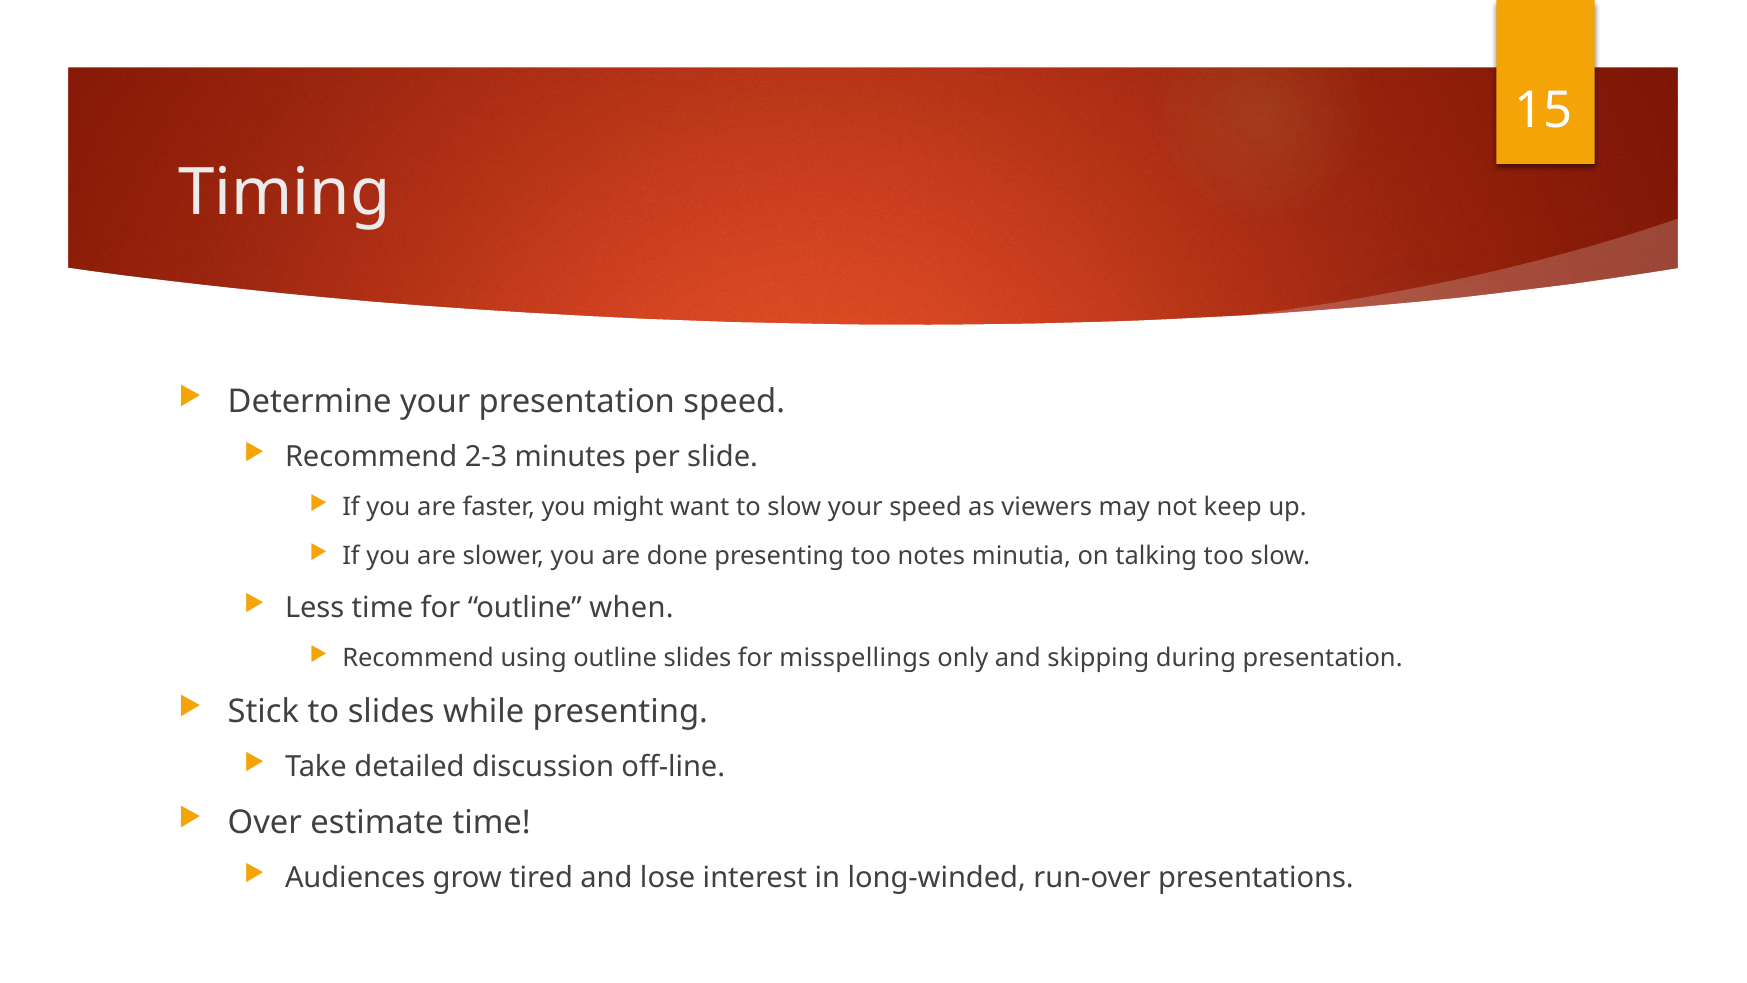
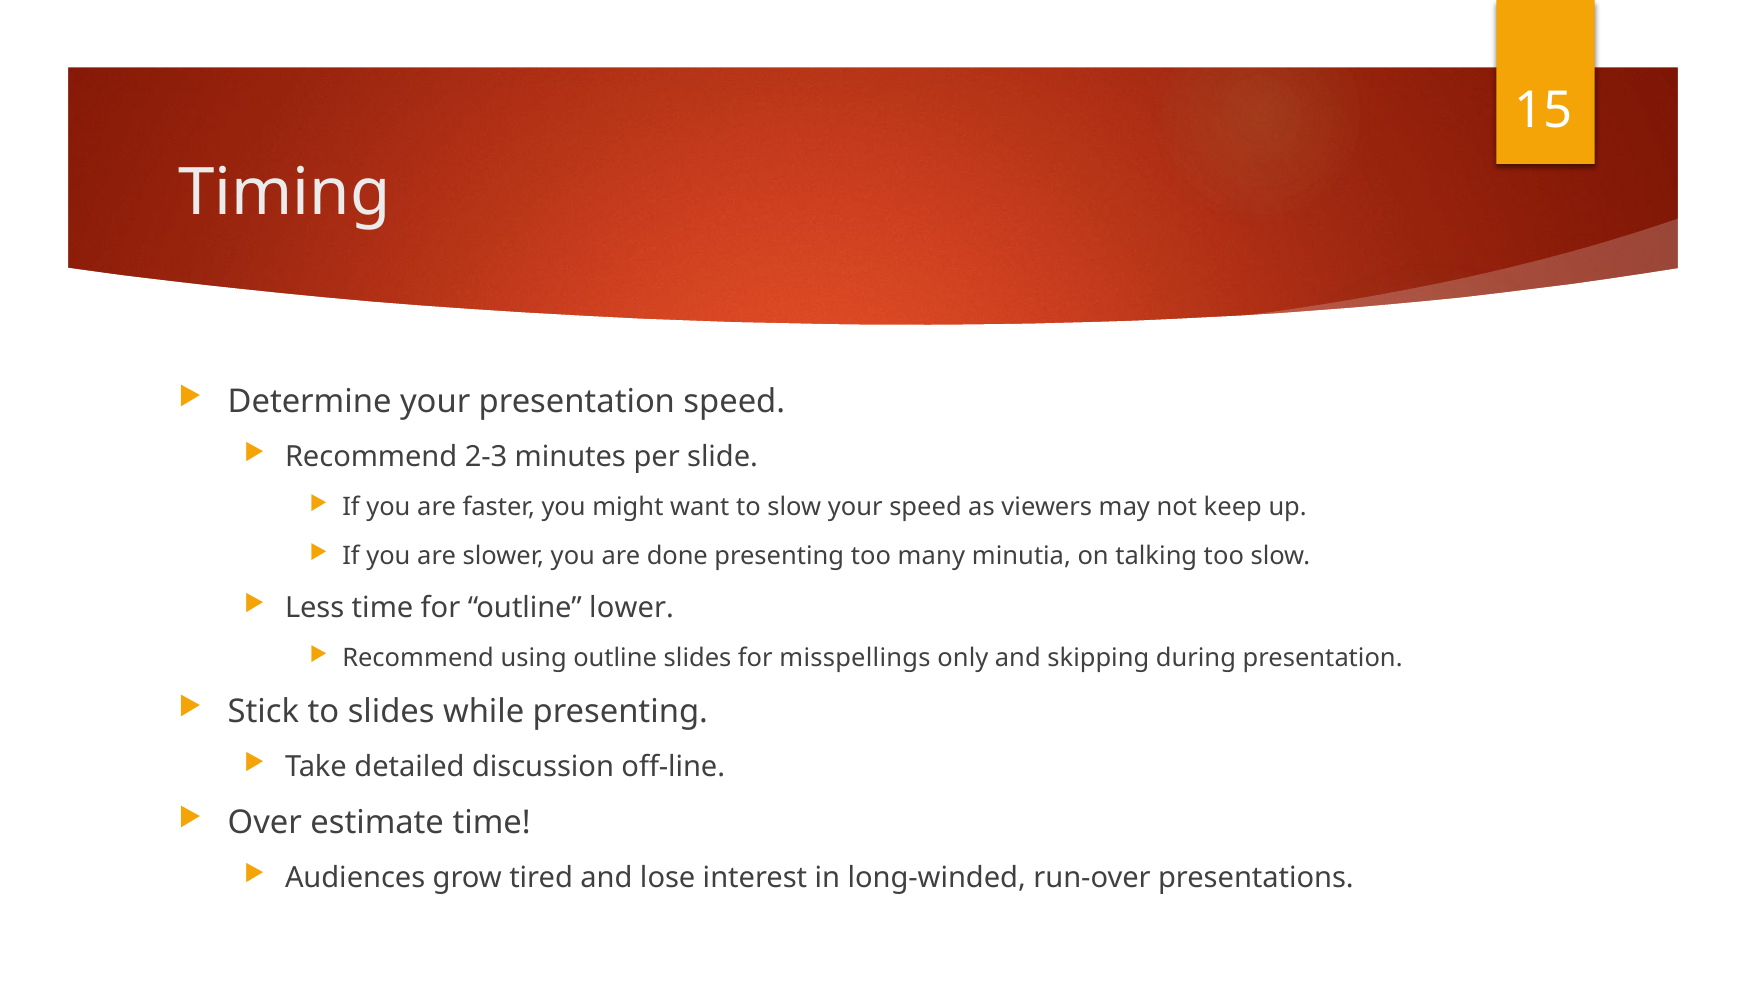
notes: notes -> many (931, 556)
when: when -> lower (632, 607)
